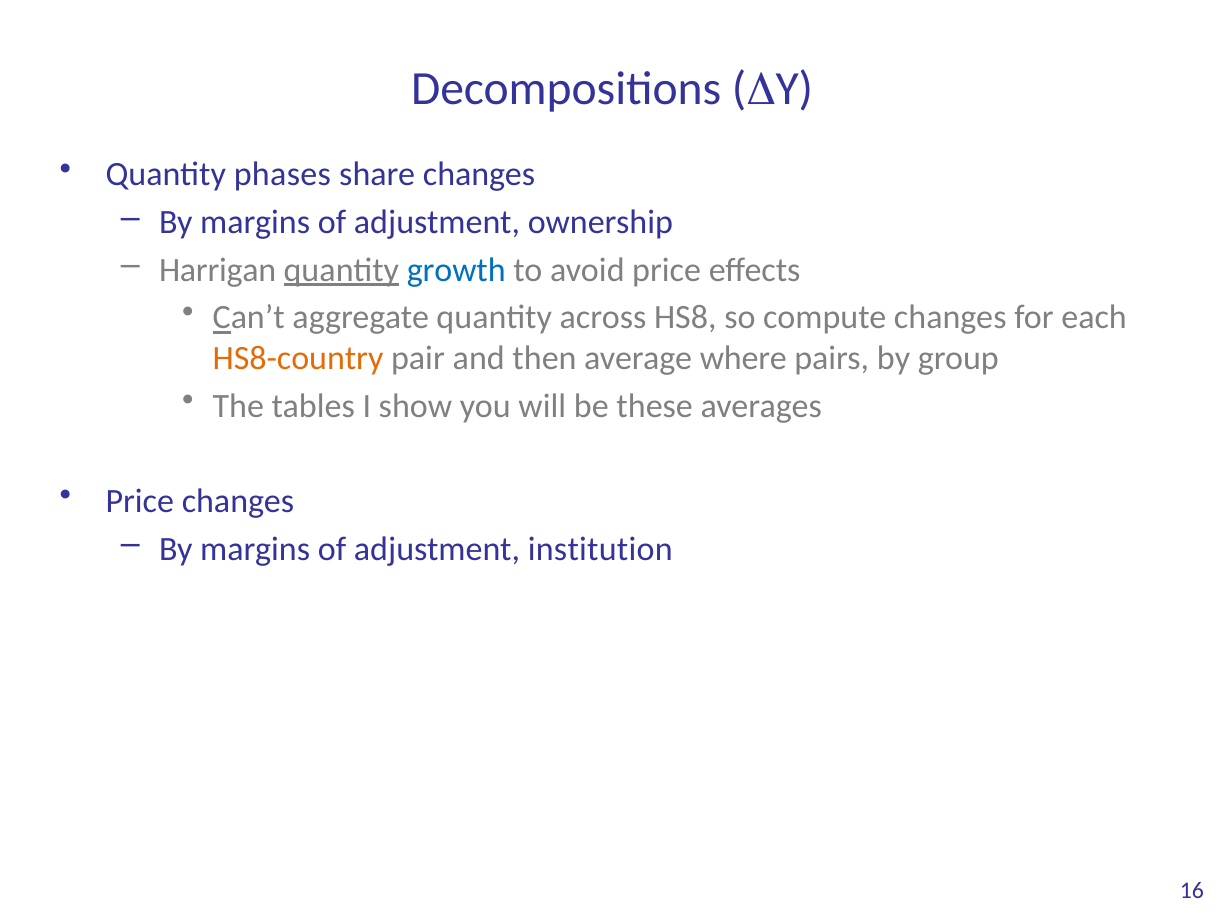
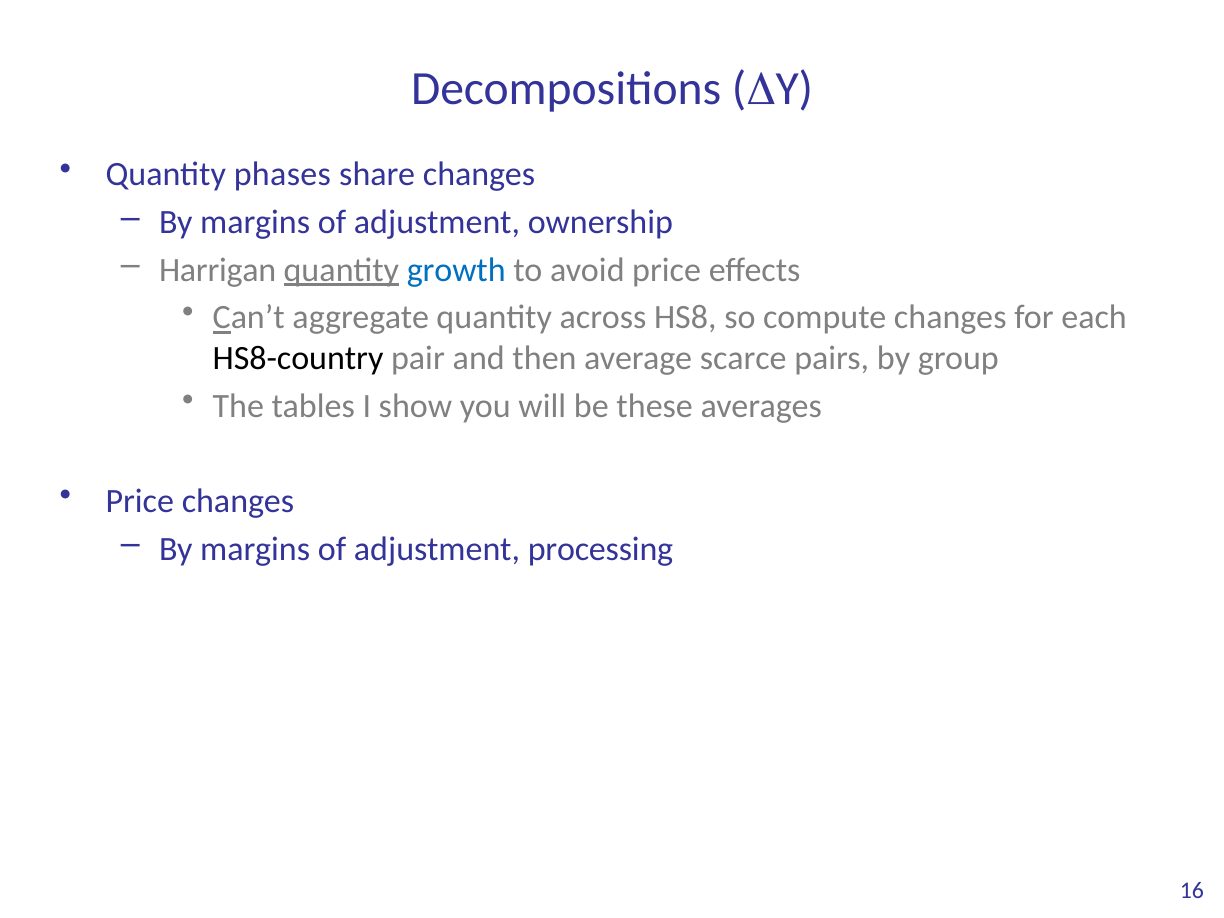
HS8-country colour: orange -> black (298, 358)
where: where -> scarce (743, 358)
institution: institution -> processing (600, 549)
